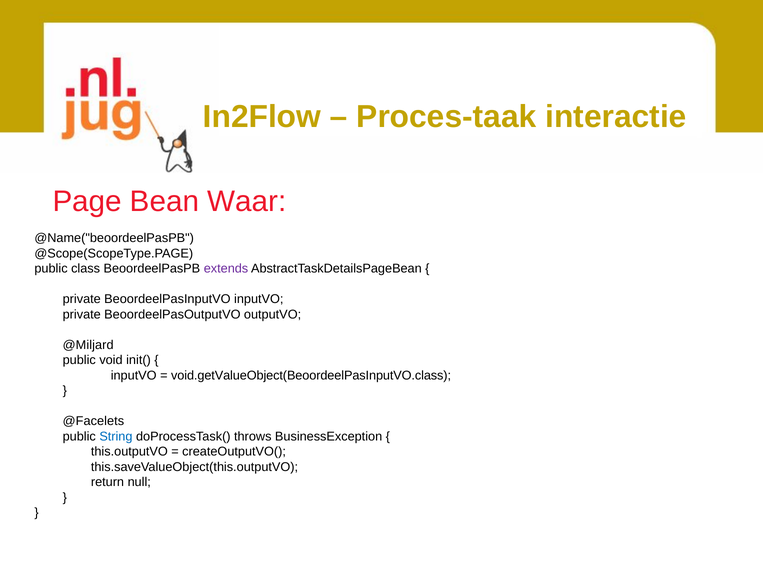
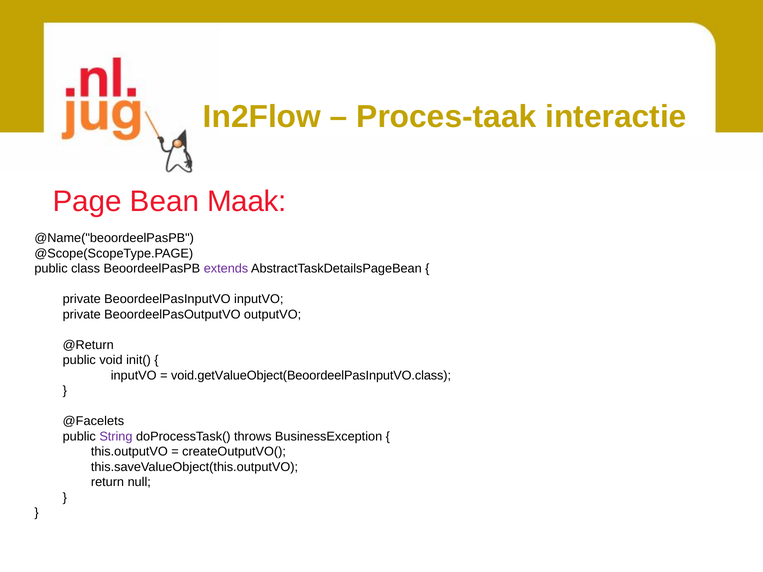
Waar: Waar -> Maak (247, 202)
@Miljard: @Miljard -> @Return (88, 345)
String colour: blue -> purple (116, 437)
